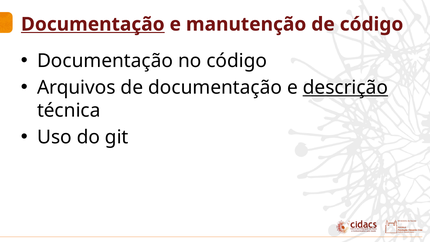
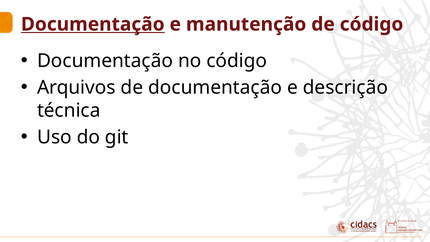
descrição underline: present -> none (345, 88)
